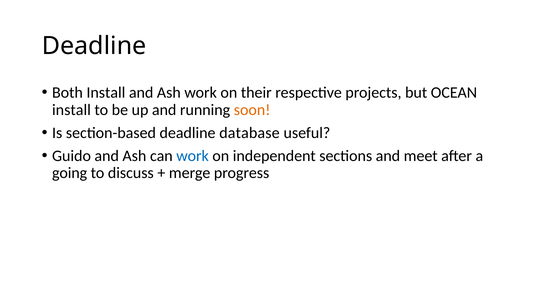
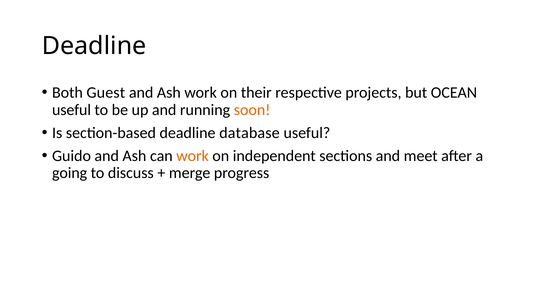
Both Install: Install -> Guest (106, 93)
install: install -> useful (72, 110)
work colour: blue -> orange (193, 156)
